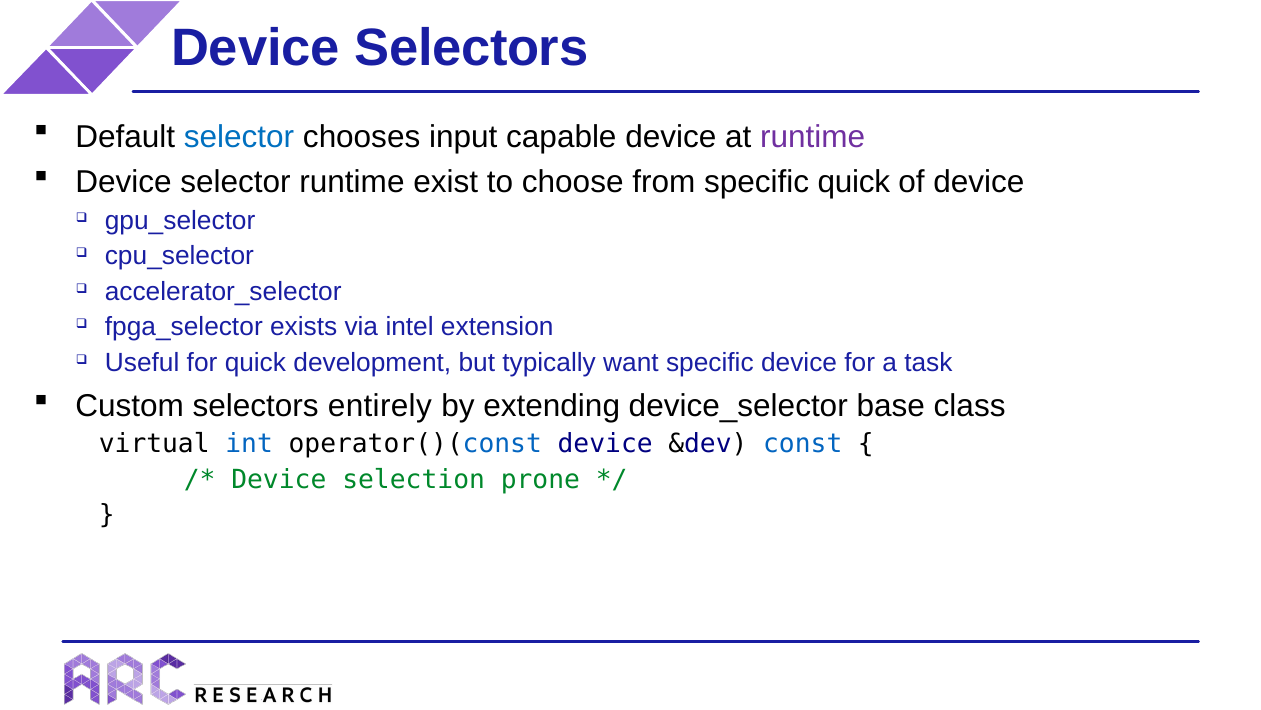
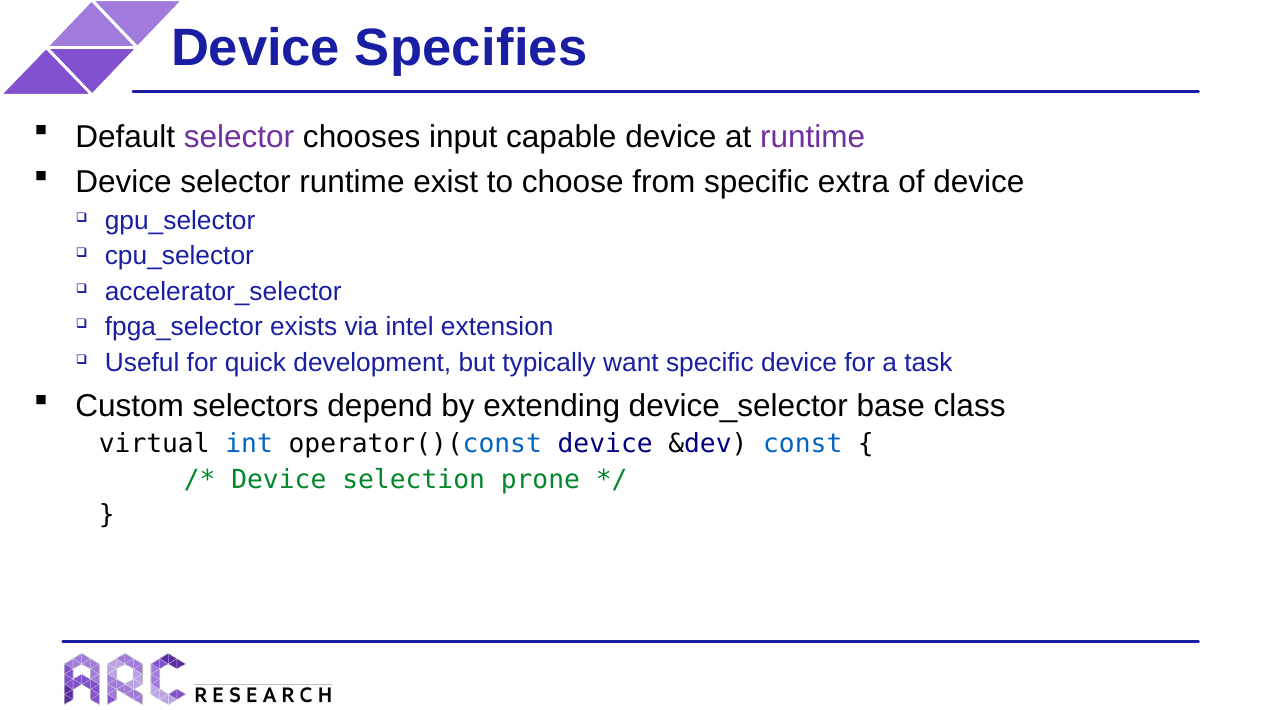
Device Selectors: Selectors -> Specifies (471, 48)
selector colour: blue -> purple (239, 137)
specific quick: quick -> extra (854, 182)
entirely: entirely -> depend (380, 405)
